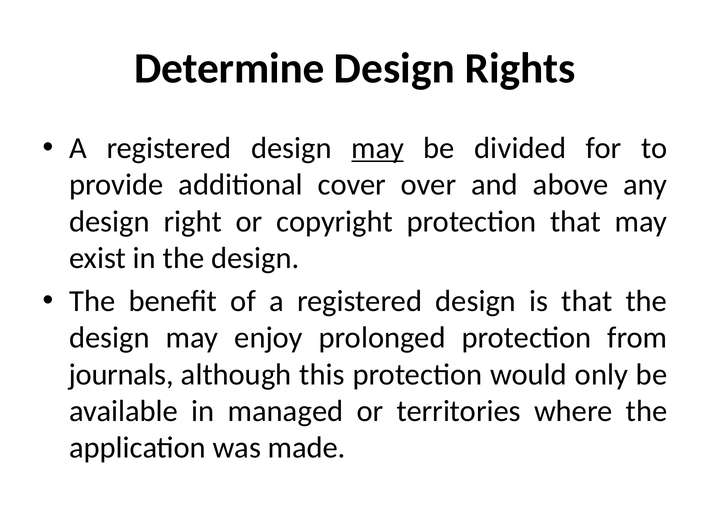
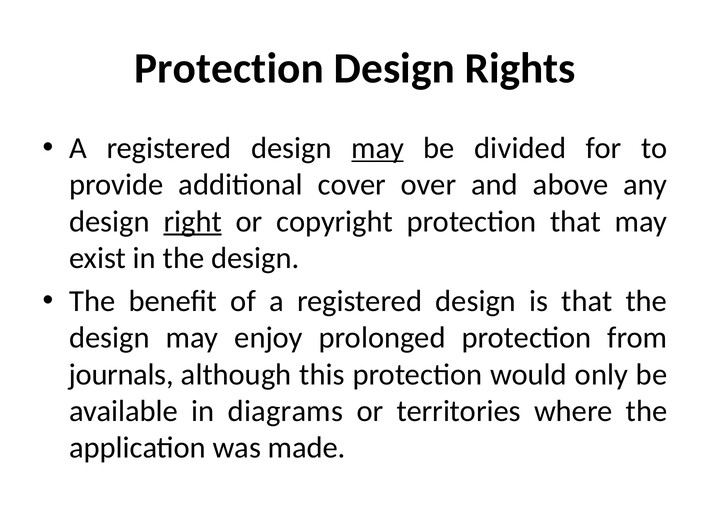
Determine: Determine -> Protection (229, 69)
right underline: none -> present (193, 222)
managed: managed -> diagrams (285, 412)
